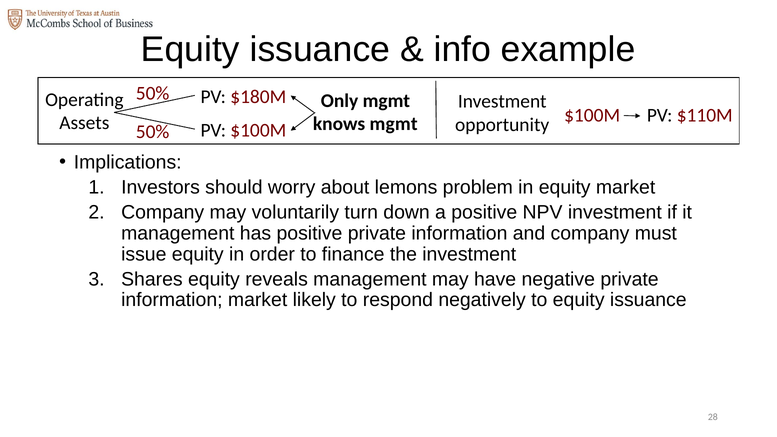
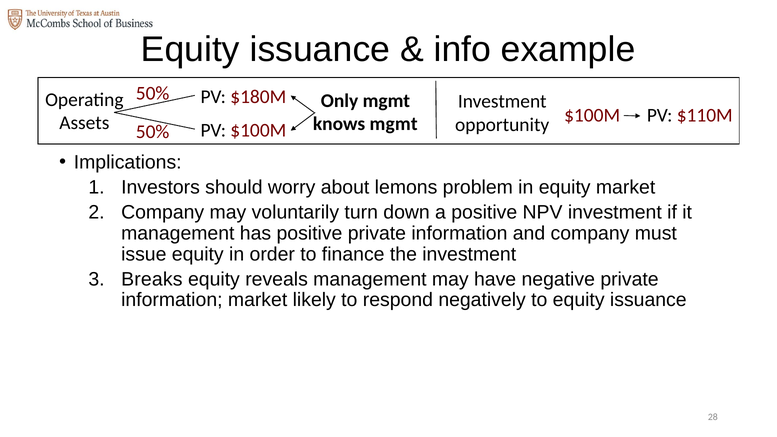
Shares: Shares -> Breaks (152, 279)
